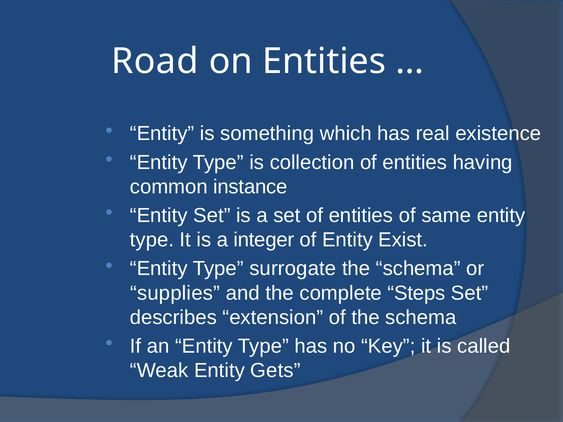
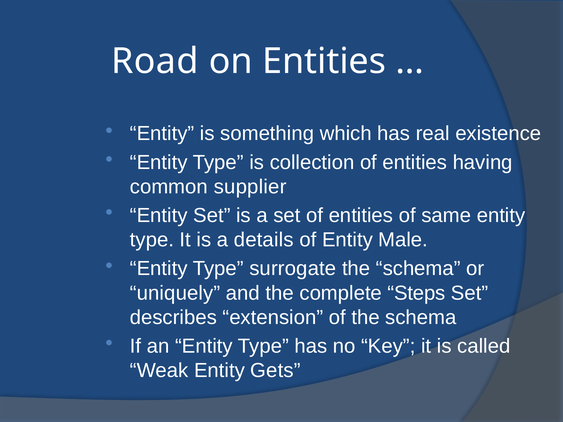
instance: instance -> supplier (250, 187)
integer: integer -> details (264, 240)
Exist: Exist -> Male (403, 240)
supplies: supplies -> uniquely (175, 293)
